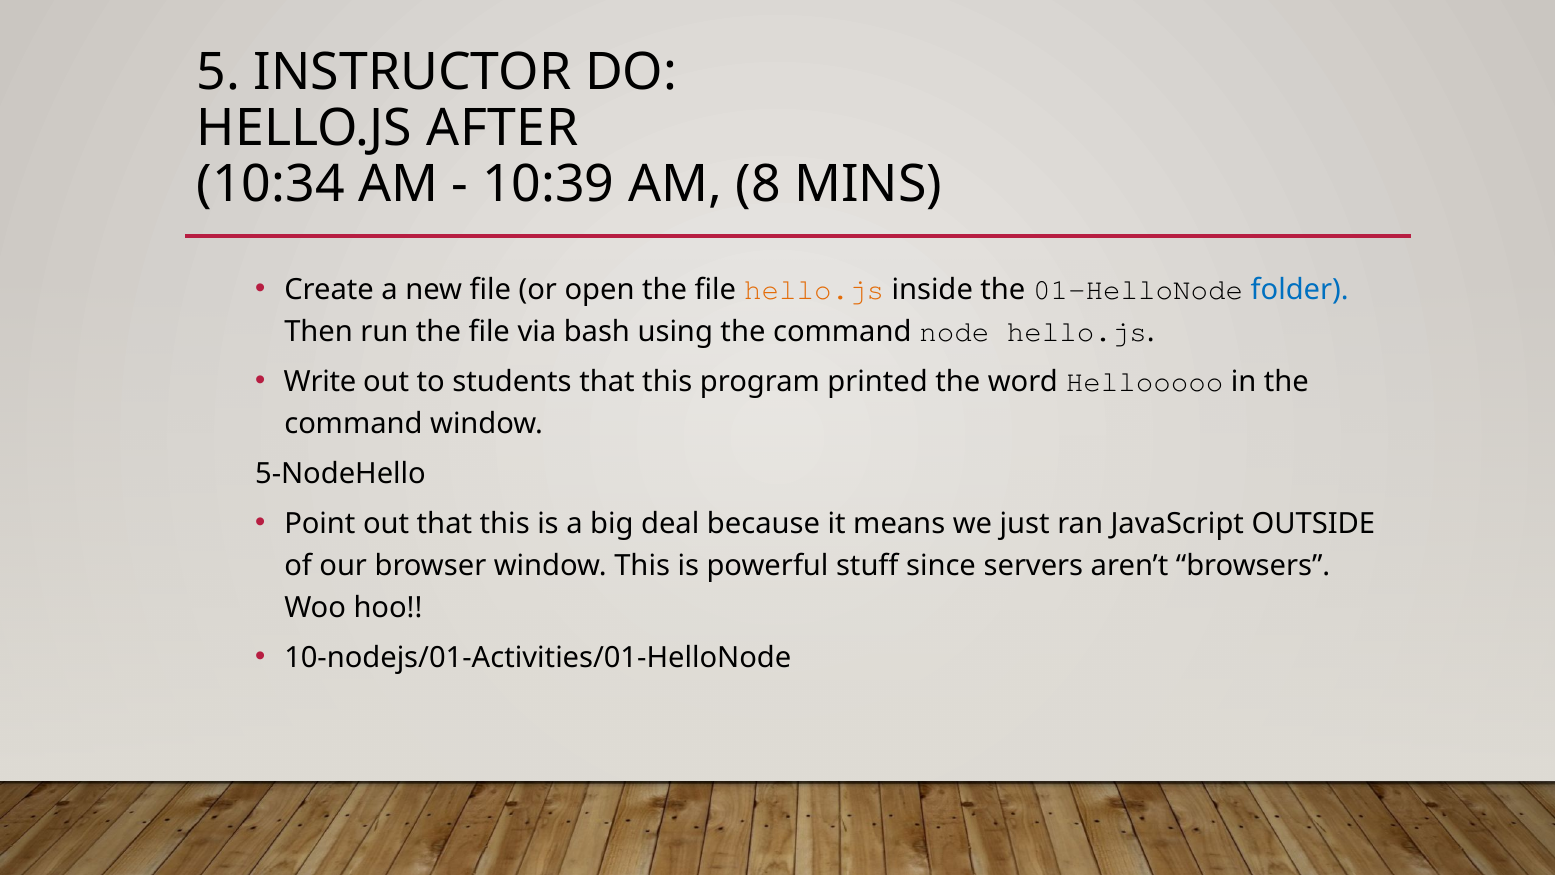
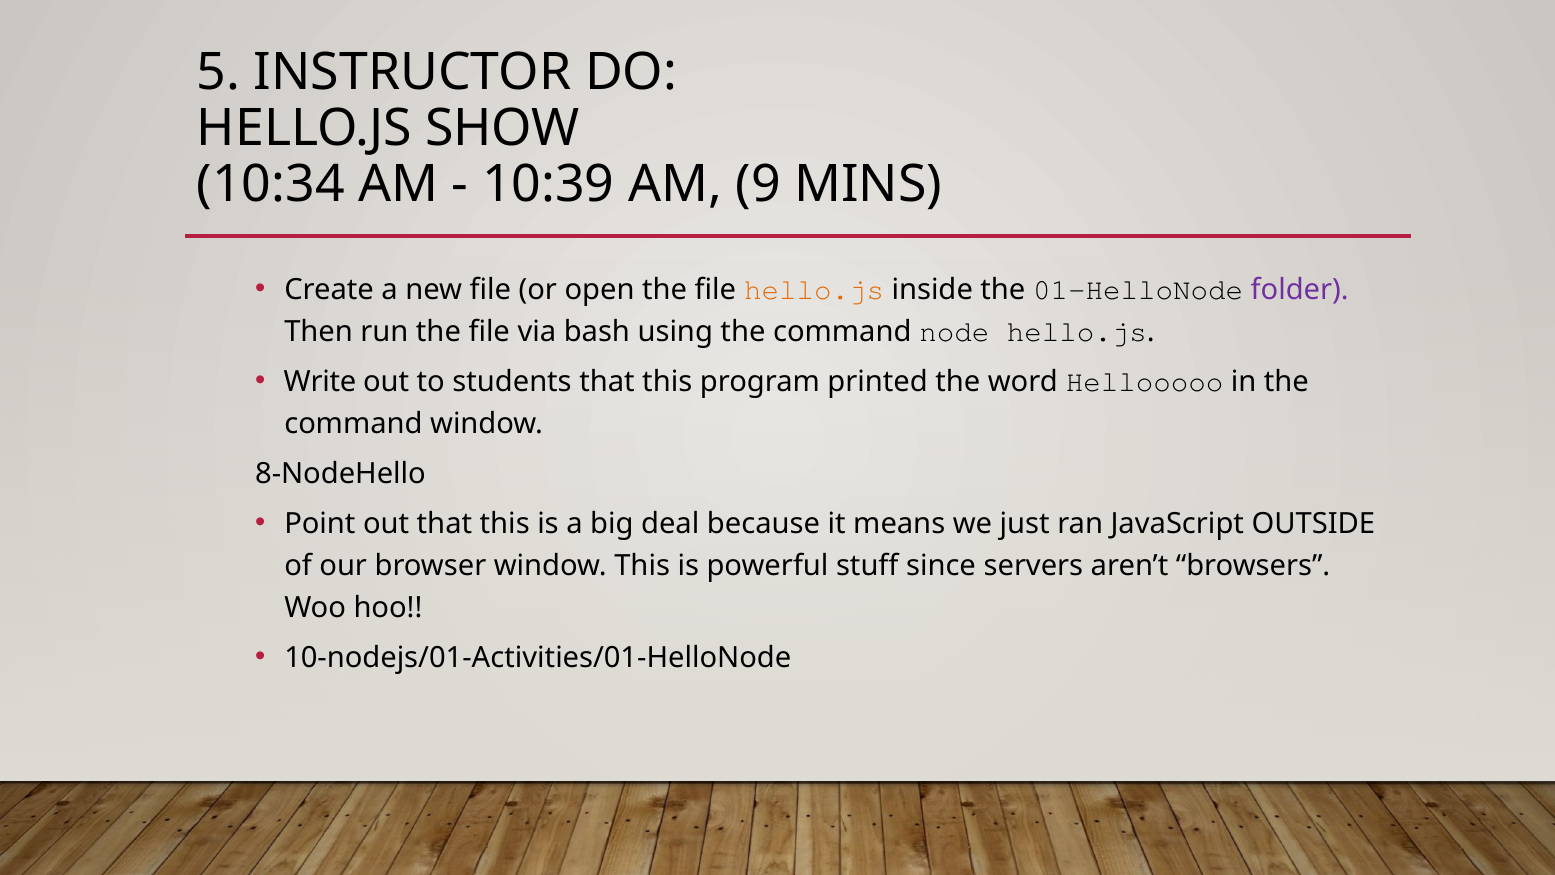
AFTER: AFTER -> SHOW (503, 128)
8: 8 -> 9 (758, 184)
folder colour: blue -> purple (1300, 289)
5-NodeHello: 5-NodeHello -> 8-NodeHello (340, 473)
